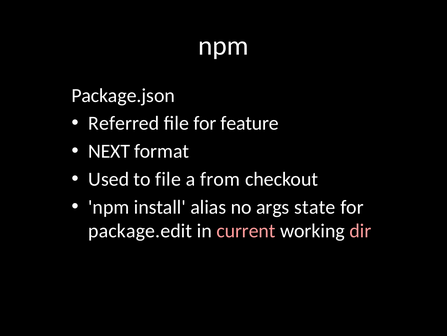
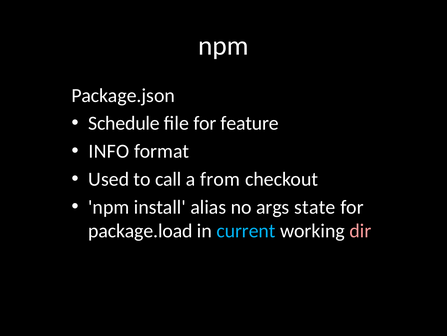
Referred: Referred -> Schedule (124, 123)
NEXT: NEXT -> INFO (109, 151)
to file: file -> call (168, 179)
package.edit: package.edit -> package.load (140, 231)
current colour: pink -> light blue (246, 231)
